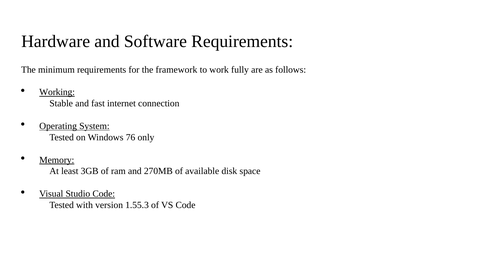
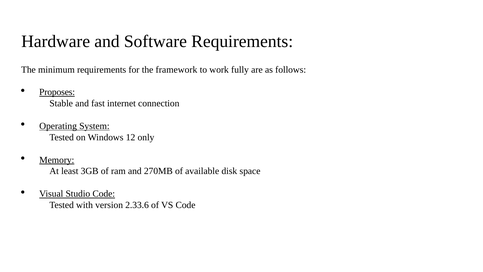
Working: Working -> Proposes (57, 92)
76: 76 -> 12 (131, 137)
1.55.3: 1.55.3 -> 2.33.6 (137, 205)
